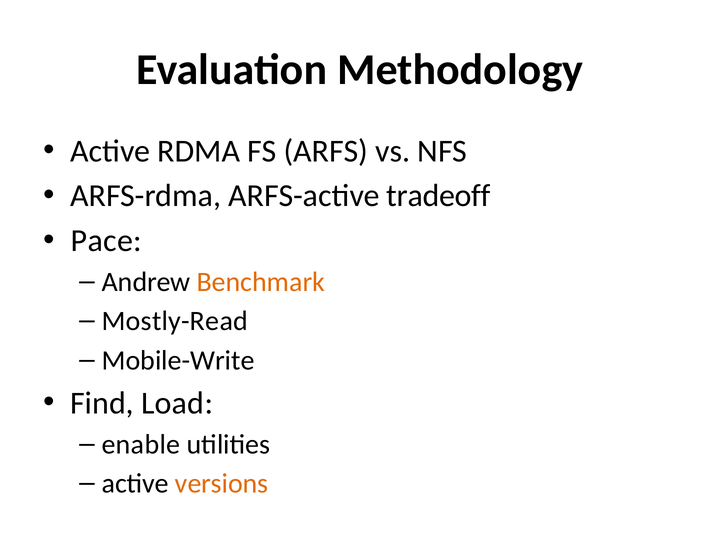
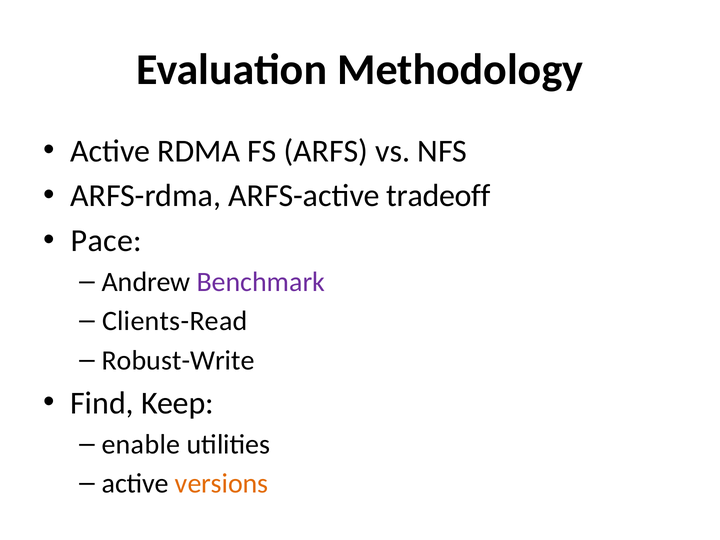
Benchmark colour: orange -> purple (261, 282)
Mostly-Read: Mostly-Read -> Clients-Read (175, 321)
Mobile-Write: Mobile-Write -> Robust-Write (178, 360)
Load: Load -> Keep (177, 403)
